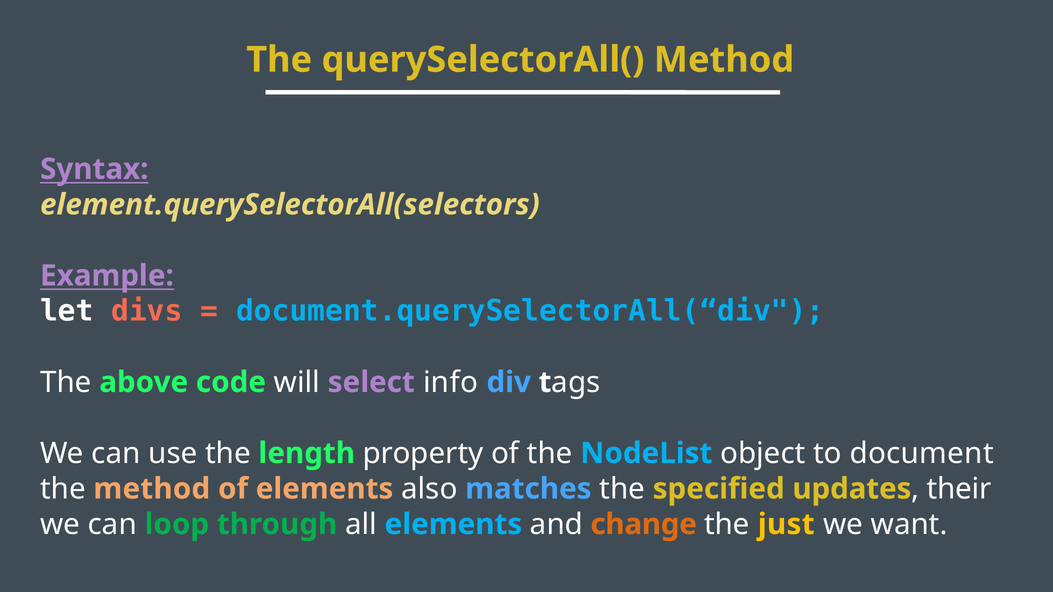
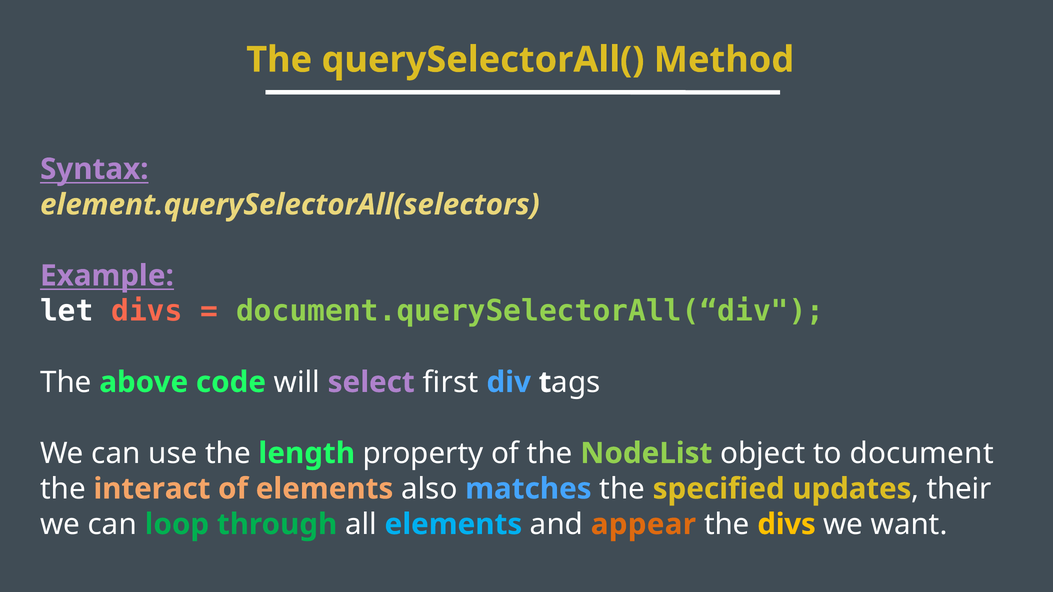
document.querySelectorAll(“div colour: light blue -> light green (530, 311)
info: info -> first (451, 382)
NodeList colour: light blue -> light green (646, 454)
the method: method -> interact (152, 489)
change: change -> appear (643, 525)
the just: just -> divs (787, 525)
